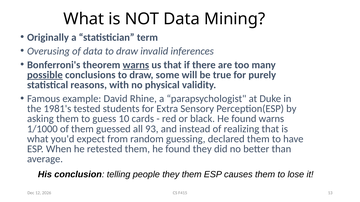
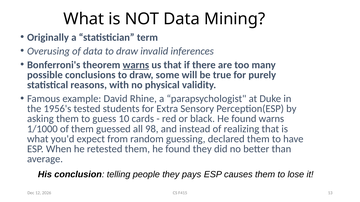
possible underline: present -> none (45, 75)
1981's: 1981's -> 1956's (57, 109)
93: 93 -> 98 (152, 129)
they them: them -> pays (192, 175)
